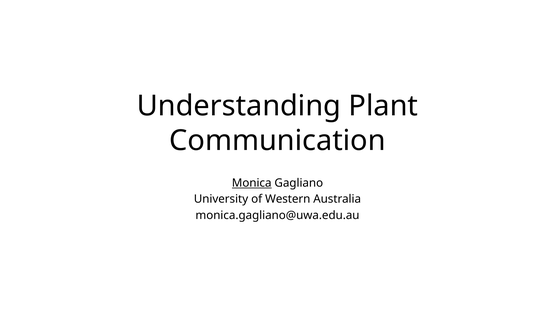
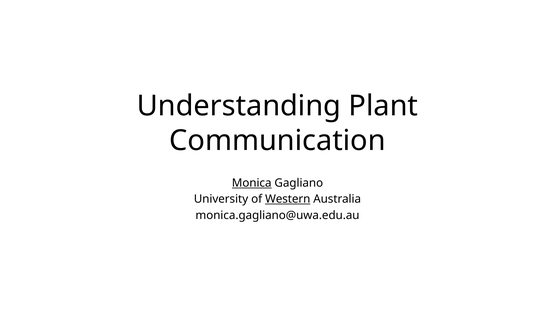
Western underline: none -> present (288, 199)
